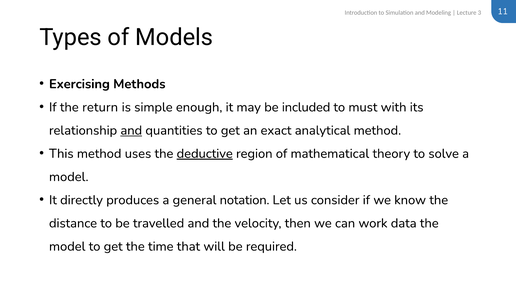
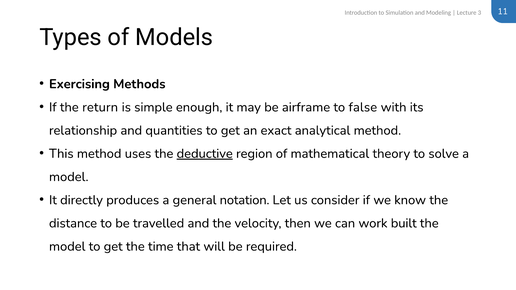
included: included -> airframe (306, 107)
must: must -> false (363, 107)
and underline: present -> none (131, 130)
data: data -> built (404, 223)
